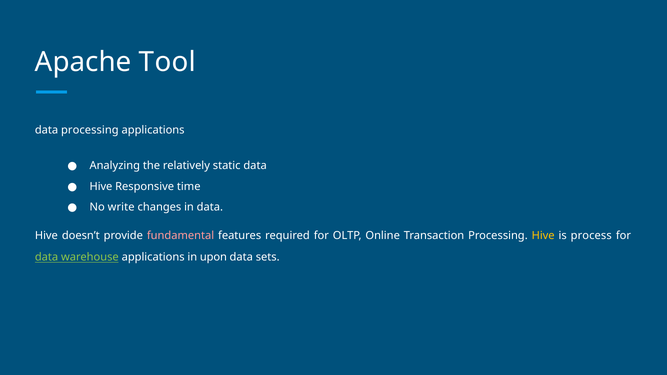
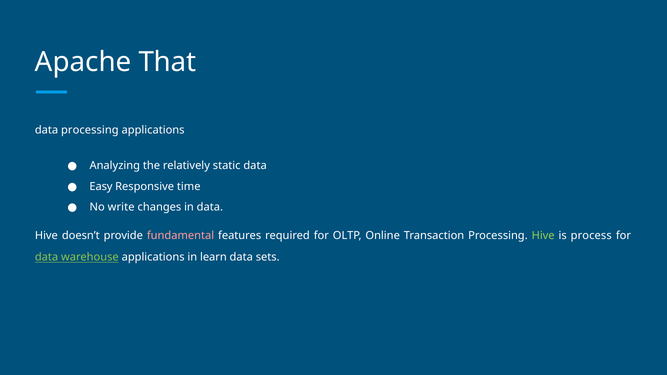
Tool: Tool -> That (168, 62)
Hive: Hive -> Easy (101, 187)
Hive colour: yellow -> light green (543, 236)
upon: upon -> learn (213, 257)
